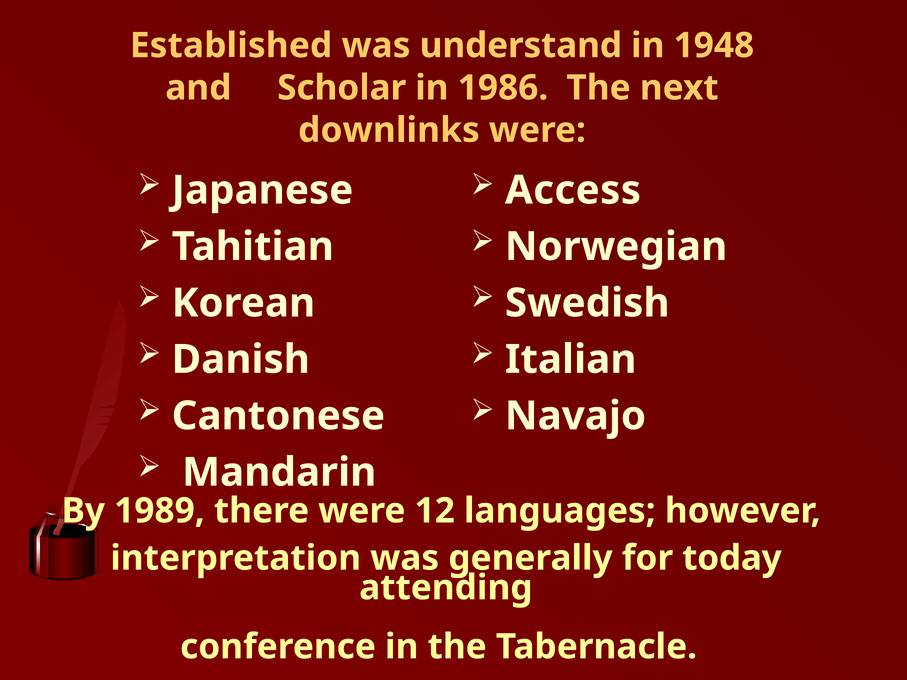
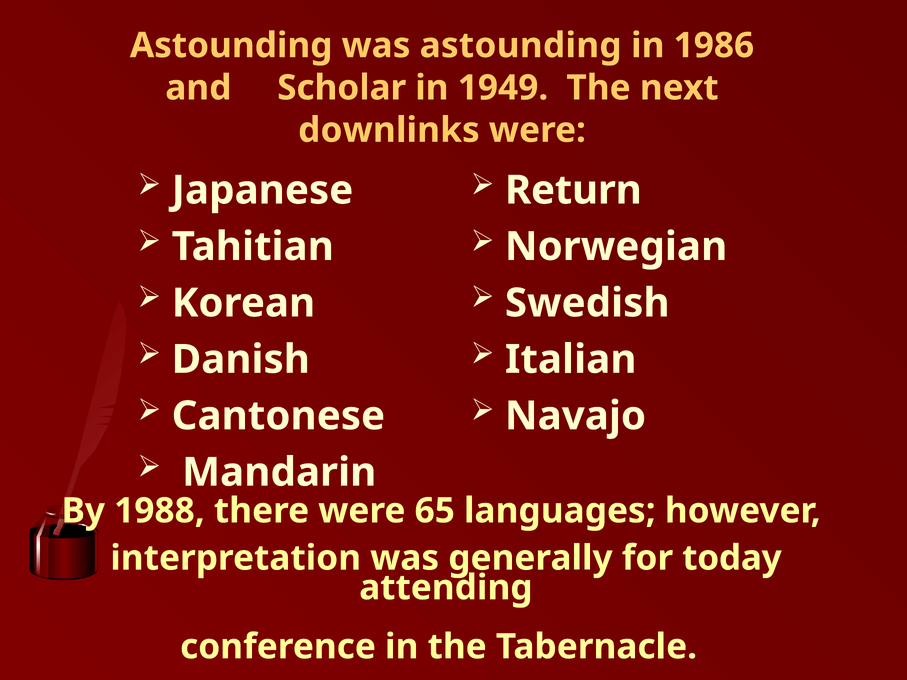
Established: Established -> Astounding (231, 46)
was understand: understand -> astounding (521, 46)
1948: 1948 -> 1986 (714, 46)
1986: 1986 -> 1949 (503, 88)
Access: Access -> Return (573, 190)
1989: 1989 -> 1988 (159, 511)
12: 12 -> 65 (435, 511)
